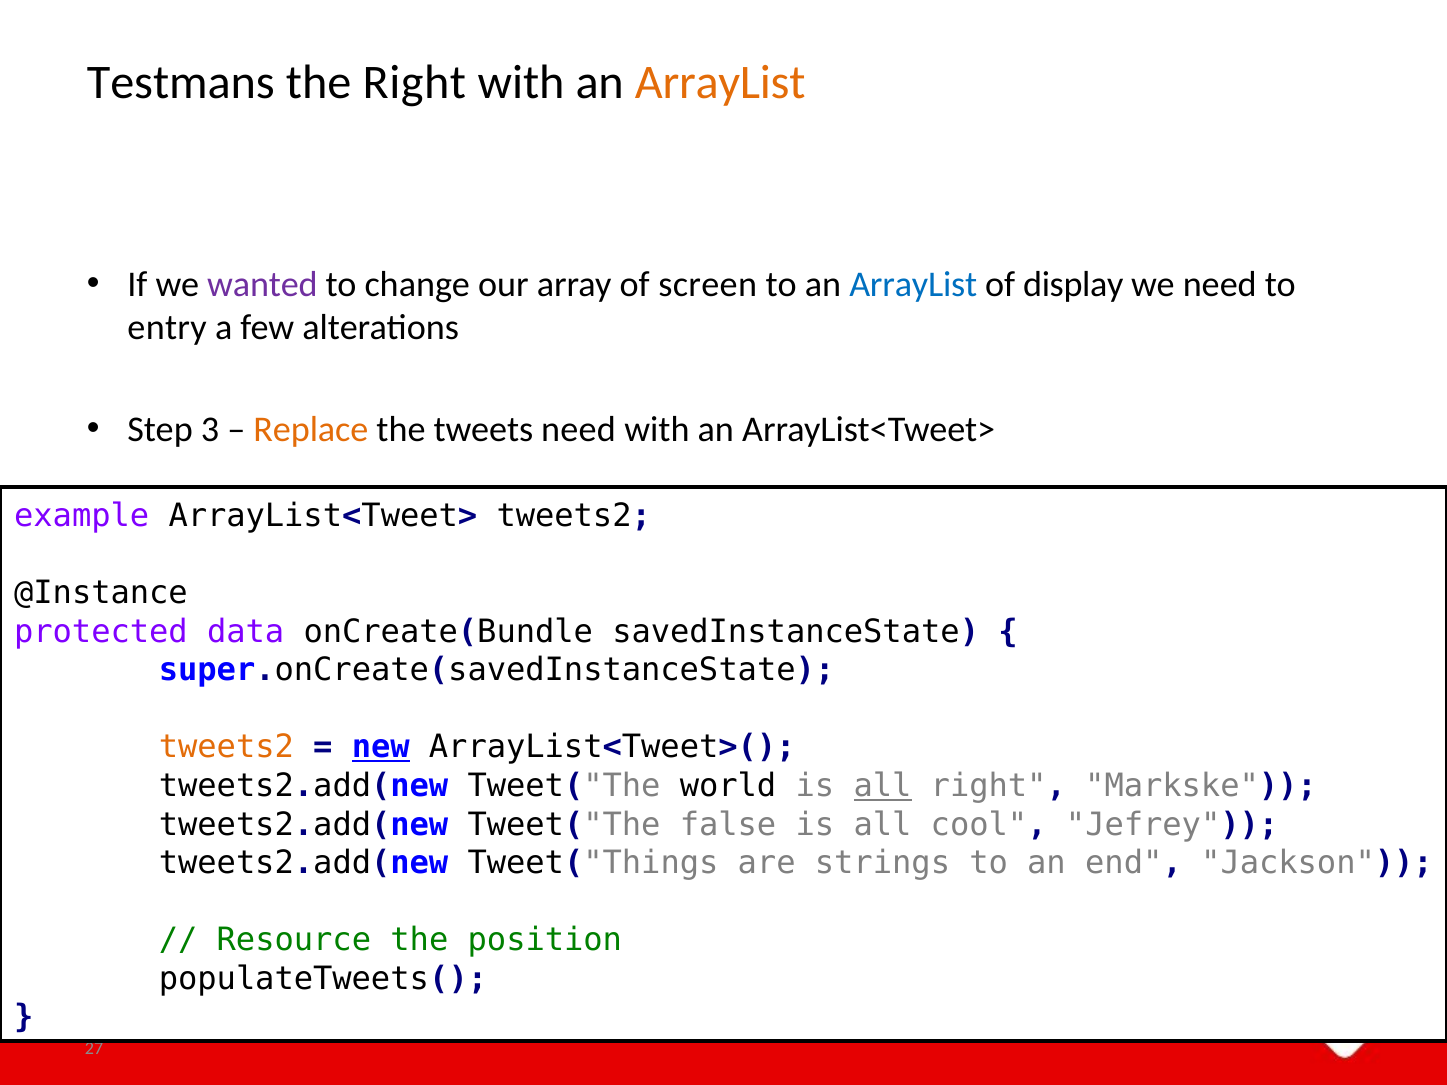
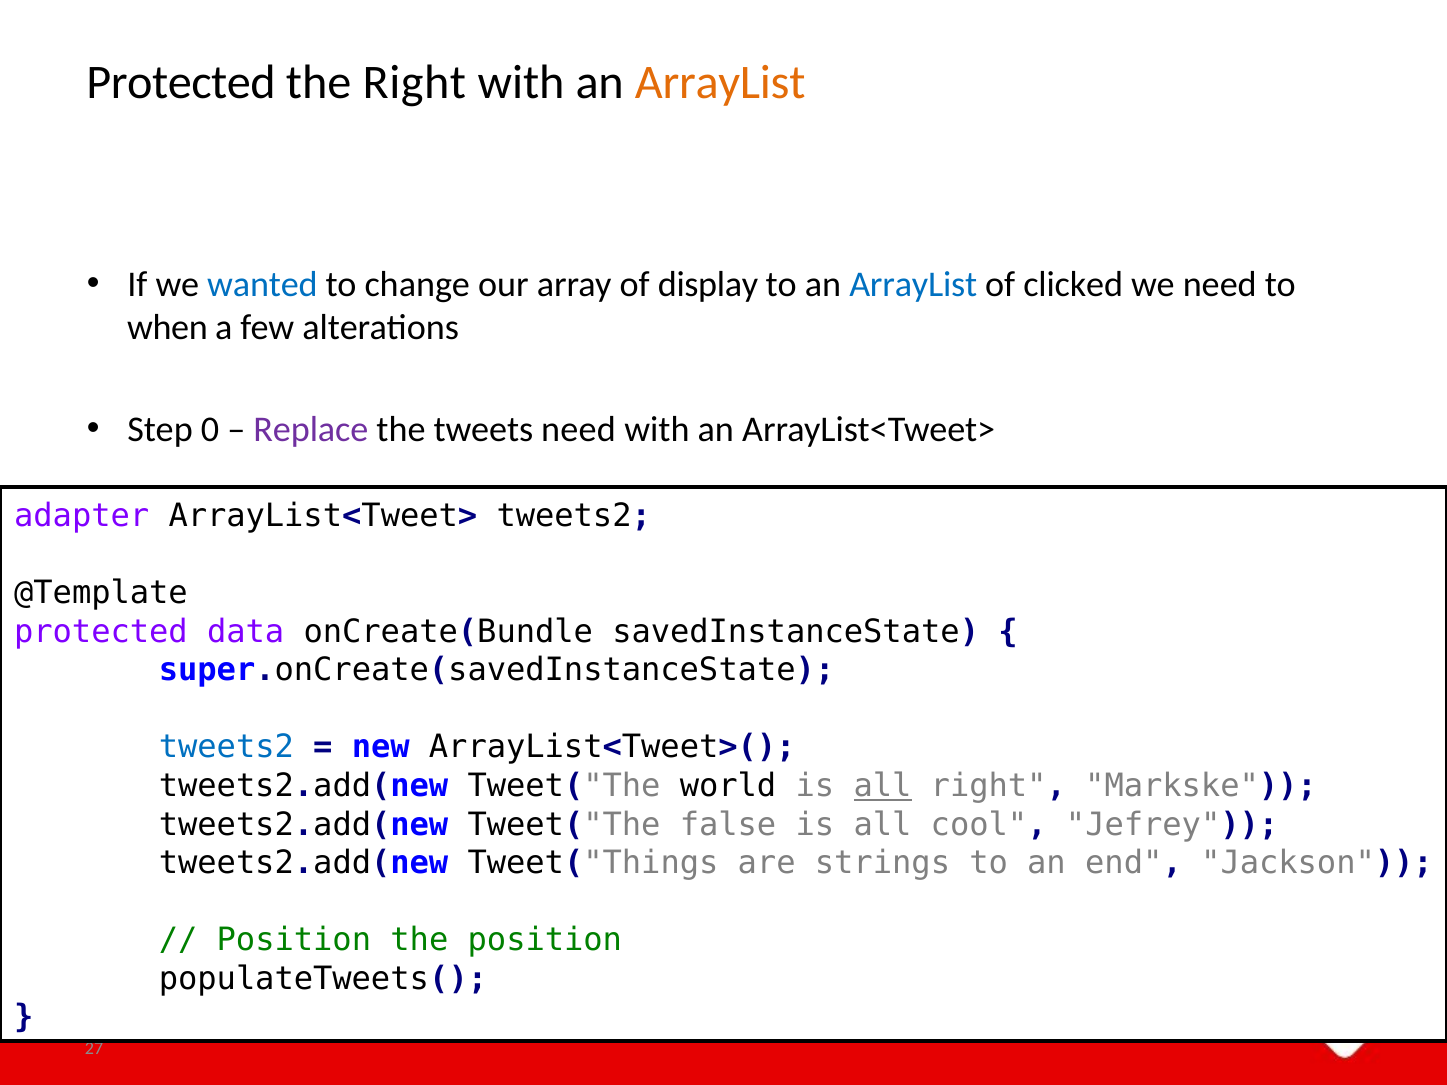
Testmans: Testmans -> Protected (181, 83)
wanted colour: purple -> blue (262, 285)
screen: screen -> display (708, 285)
display: display -> clicked (1073, 285)
entry: entry -> when (167, 328)
3: 3 -> 0 (210, 429)
Replace colour: orange -> purple (311, 429)
example: example -> adapter (82, 516)
@Instance: @Instance -> @Template (101, 593)
tweets2 colour: orange -> blue (226, 748)
new underline: present -> none (381, 748)
Resource: Resource -> Position (294, 940)
